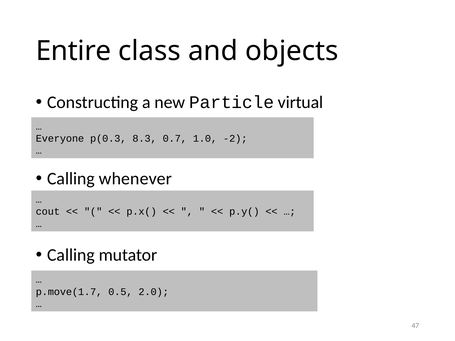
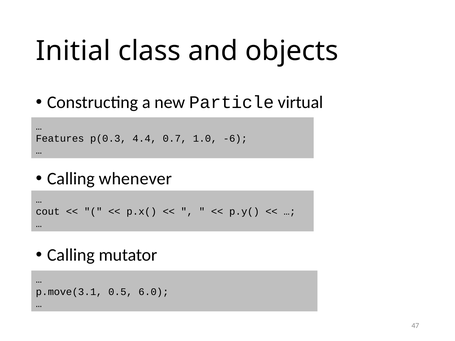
Entire: Entire -> Initial (73, 51)
Everyone: Everyone -> Features (60, 139)
8.3: 8.3 -> 4.4 (145, 139)
-2: -2 -> -6 (235, 139)
p.move(1.7: p.move(1.7 -> p.move(3.1 (69, 292)
2.0: 2.0 -> 6.0 (154, 292)
